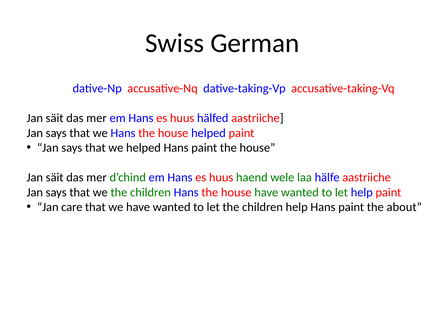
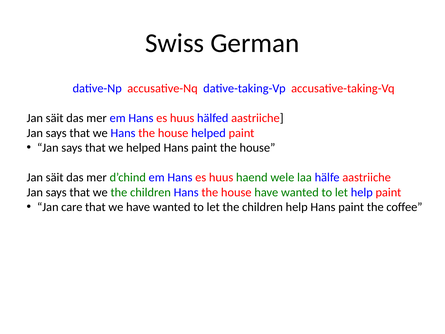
about: about -> coffee (404, 207)
